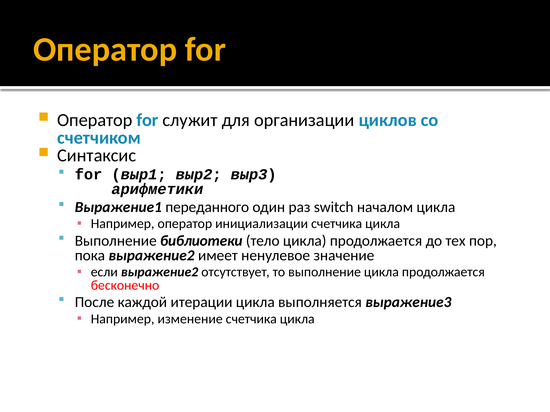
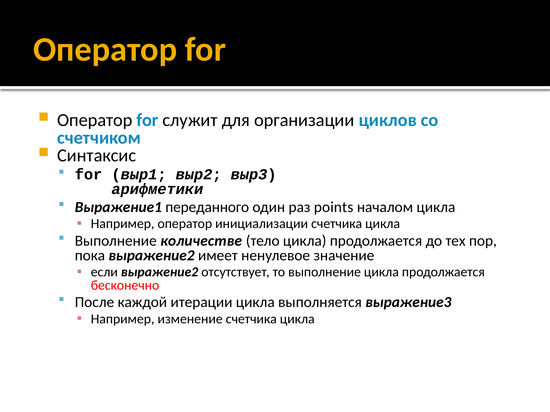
switch: switch -> points (334, 207)
библиотеки: библиотеки -> количестве (201, 241)
